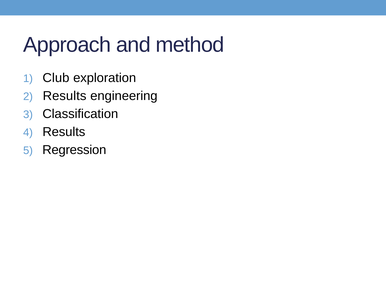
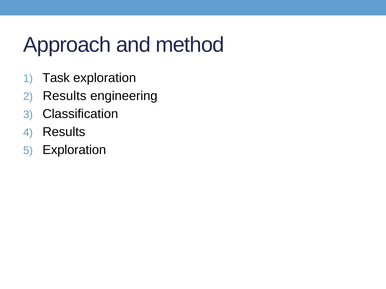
Club: Club -> Task (56, 78)
Regression: Regression -> Exploration (74, 150)
